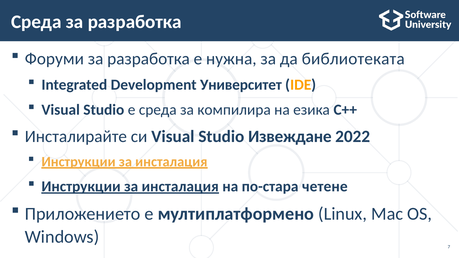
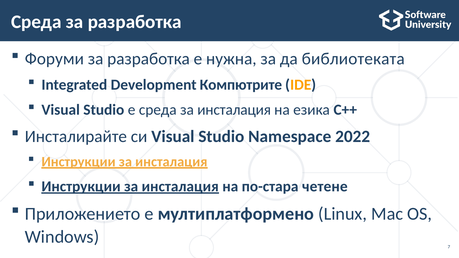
Университет: Университет -> Компютрите (241, 85)
среда за компилира: компилира -> инсталация (234, 110)
Извеждане: Извеждане -> Namespace (290, 136)
